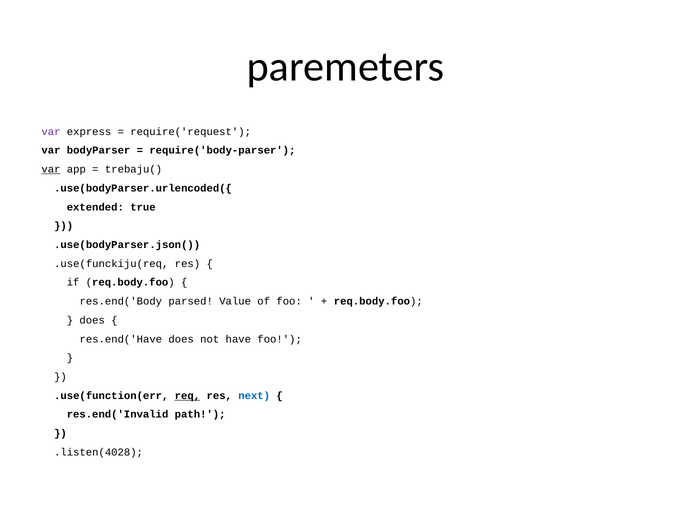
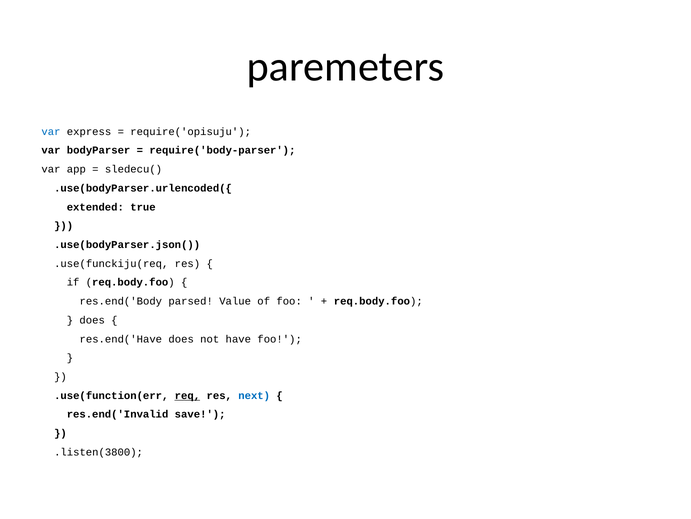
var colour: purple -> blue (51, 131)
require('request: require('request -> require('opisuju (191, 131)
var underline: present -> none (51, 169)
trebaju(: trebaju( -> sledecu( (134, 169)
path: path -> save (200, 414)
.listen(4028: .listen(4028 -> .listen(3800 (99, 451)
